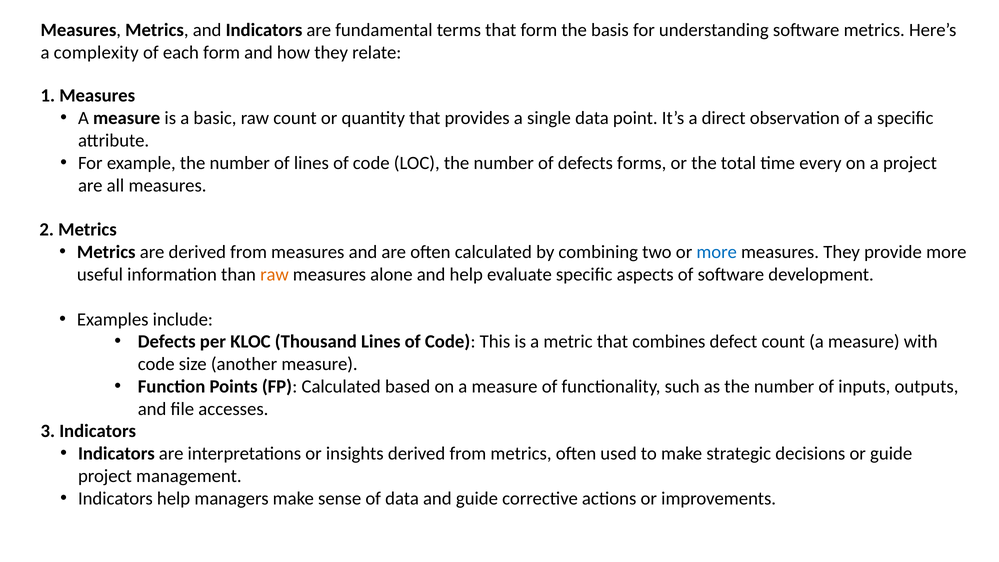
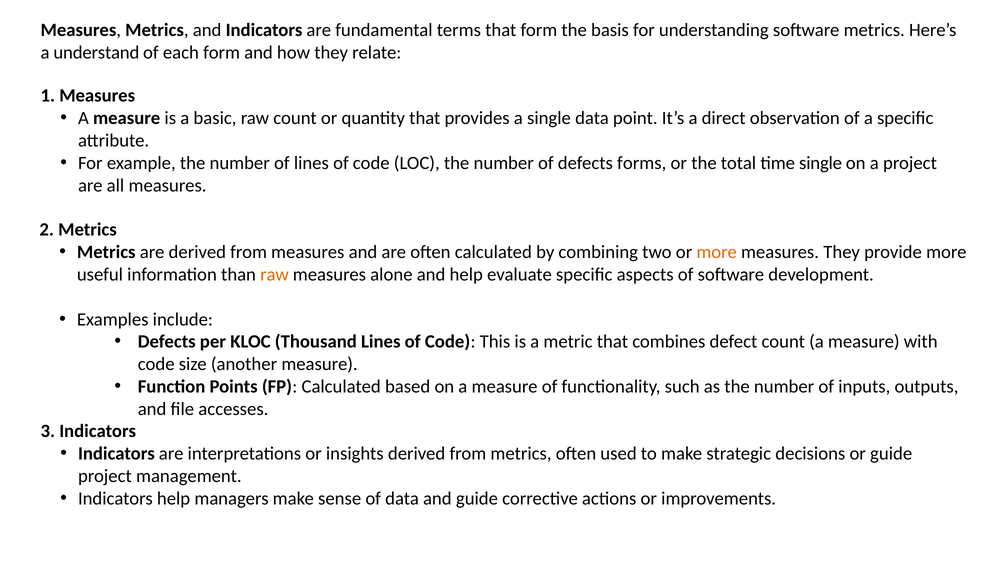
complexity: complexity -> understand (96, 53)
time every: every -> single (821, 163)
more colour: blue -> orange (717, 252)
